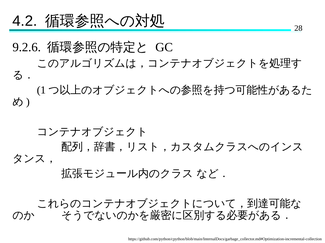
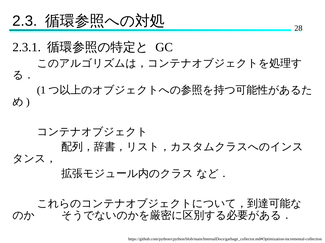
4.2: 4.2 -> 2.3 (25, 21)
9.2.6: 9.2.6 -> 2.3.1 (27, 47)
